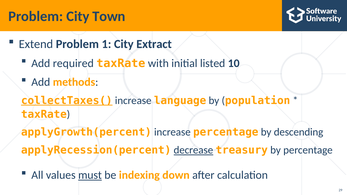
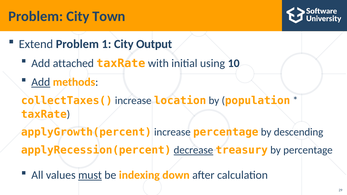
Extract: Extract -> Output (154, 44)
required: required -> attached (73, 63)
listed: listed -> using (213, 63)
Add underline: none -> present (41, 82)
collectTaxes( underline: present -> none (67, 101)
language: language -> location (180, 101)
